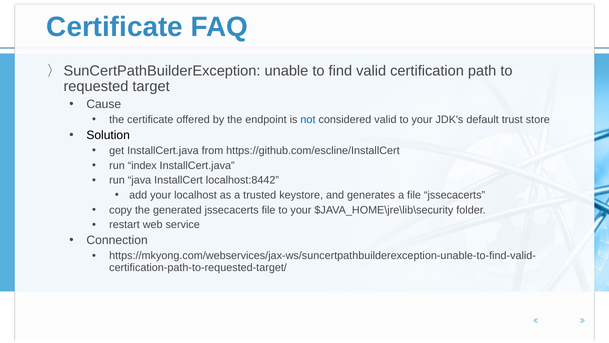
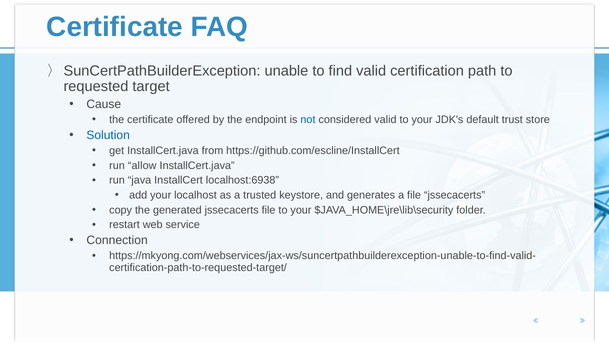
Solution colour: black -> blue (108, 135)
index: index -> allow (142, 165)
localhost:8442: localhost:8442 -> localhost:6938 (242, 180)
